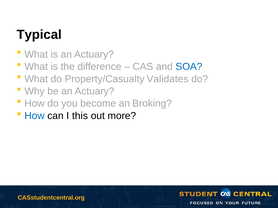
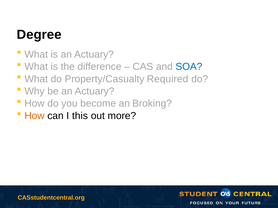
Typical: Typical -> Degree (39, 35)
Validates: Validates -> Required (168, 79)
How colour: blue -> orange (35, 116)
